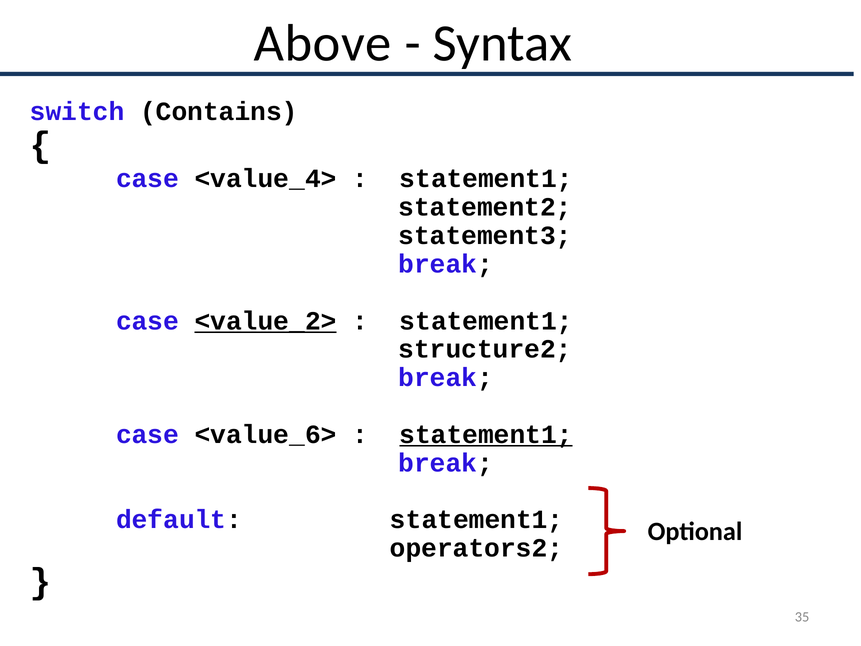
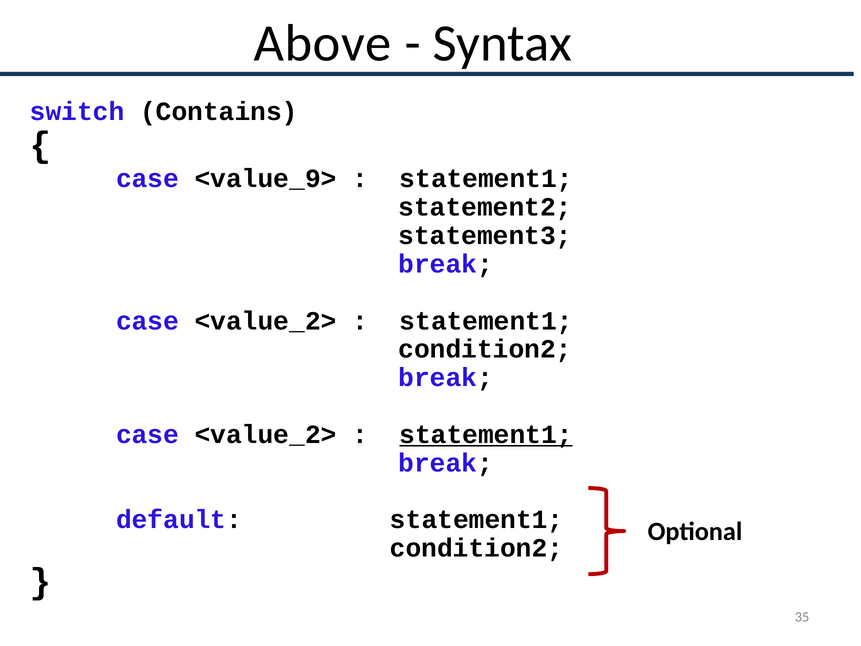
<value_4>: <value_4> -> <value_9> (266, 179)
<value_2> underline: present -> none (266, 321)
structure2: structure2 -> condition2 (485, 349)
<value_6>: <value_6> -> <value_2> (266, 434)
operators2: operators2 -> condition2 (477, 548)
